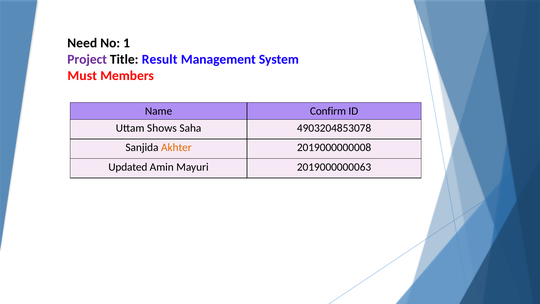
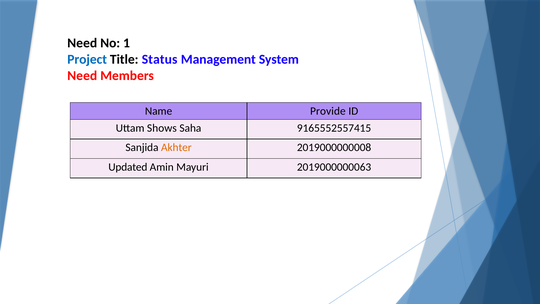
Project colour: purple -> blue (87, 59)
Result: Result -> Status (160, 59)
Must: Must -> Need (82, 75)
Confirm: Confirm -> Provide (328, 111)
4903204853078: 4903204853078 -> 9165552557415 (334, 128)
